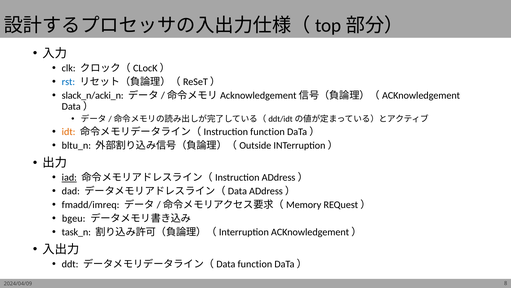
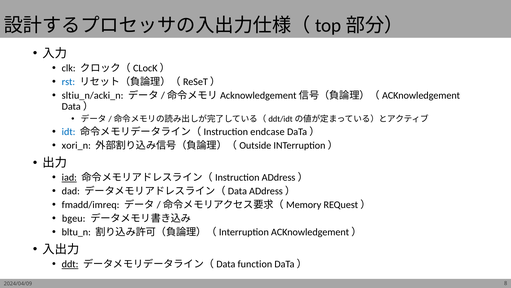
slack_n/acki_n: slack_n/acki_n -> sltiu_n/acki_n (93, 95)
idt colour: orange -> blue (69, 132)
function: function -> endcase (267, 132)
bltu_n: bltu_n -> xori_n (76, 145)
task_n: task_n -> bltu_n (76, 232)
ddt underline: none -> present (70, 264)
